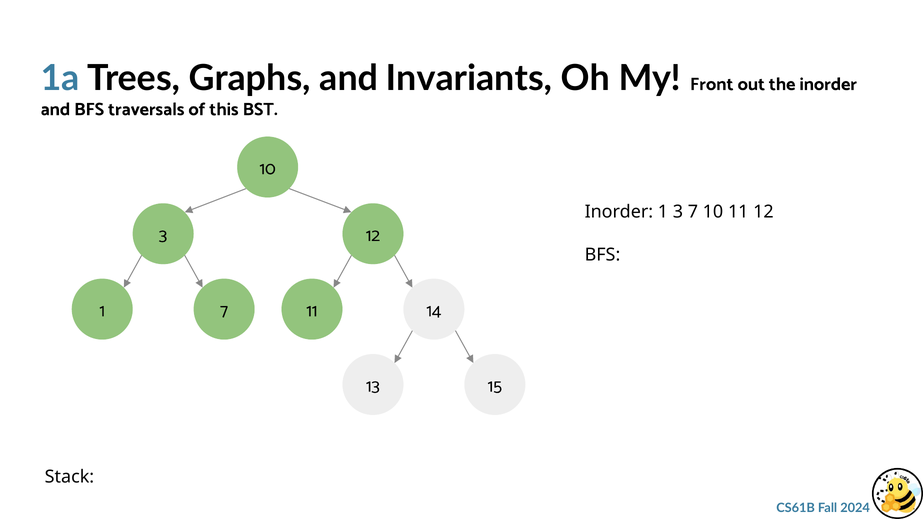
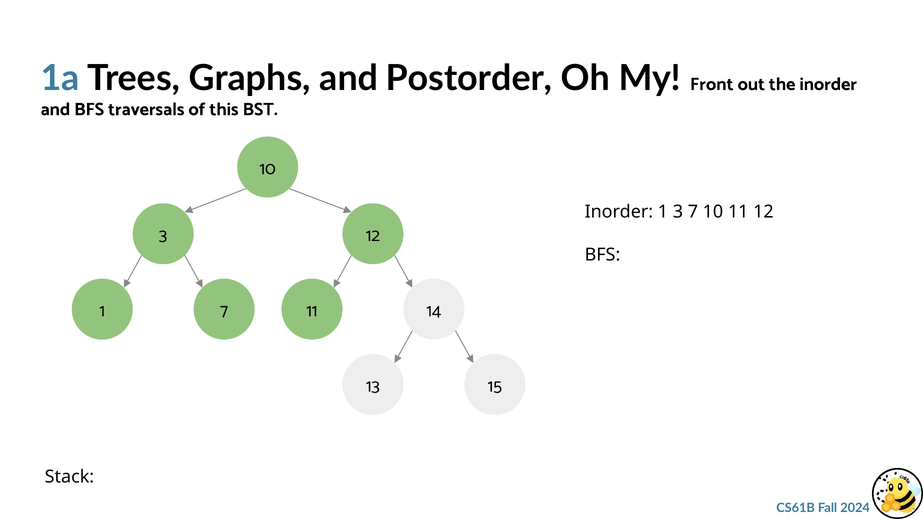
Invariants: Invariants -> Postorder (469, 78)
